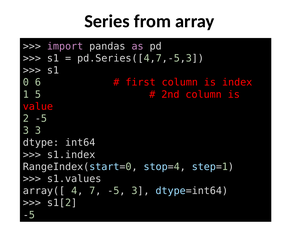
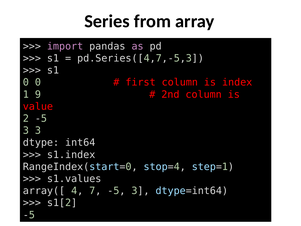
0 6: 6 -> 0 (38, 82)
5: 5 -> 9 (38, 94)
